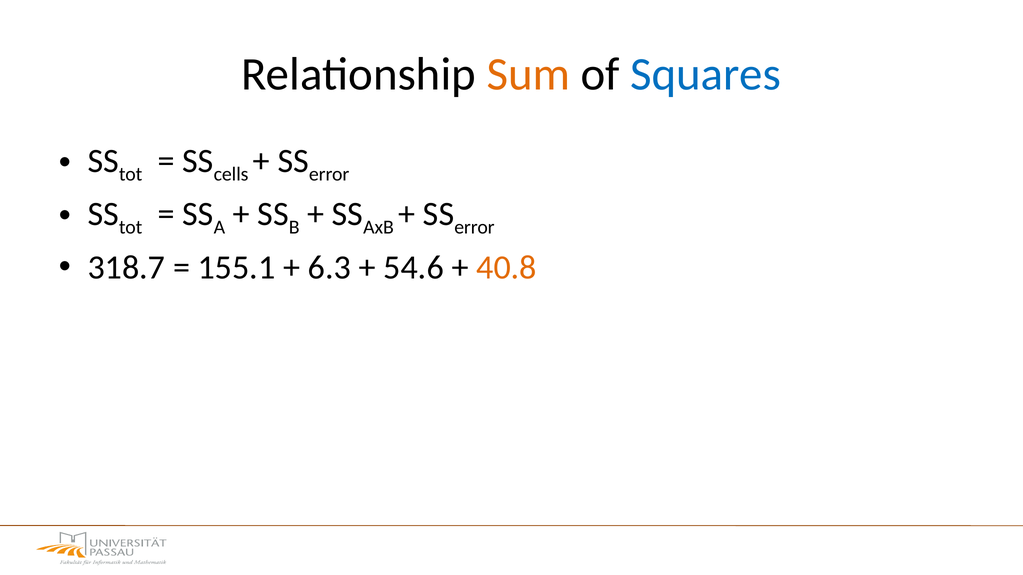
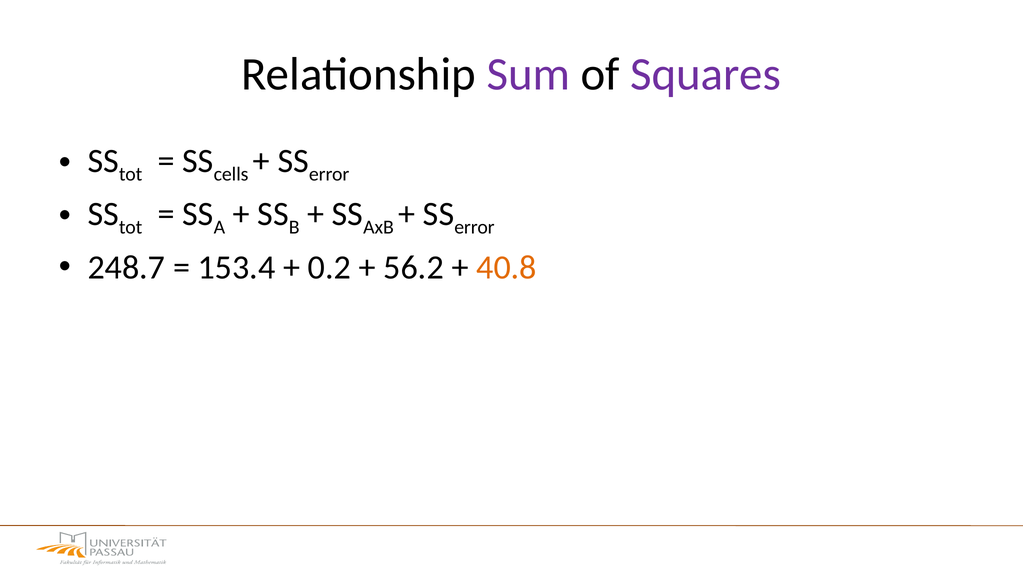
Sum colour: orange -> purple (528, 74)
Squares colour: blue -> purple (706, 74)
318.7: 318.7 -> 248.7 (126, 268)
155.1: 155.1 -> 153.4 (237, 268)
6.3: 6.3 -> 0.2 (329, 268)
54.6: 54.6 -> 56.2 (414, 268)
